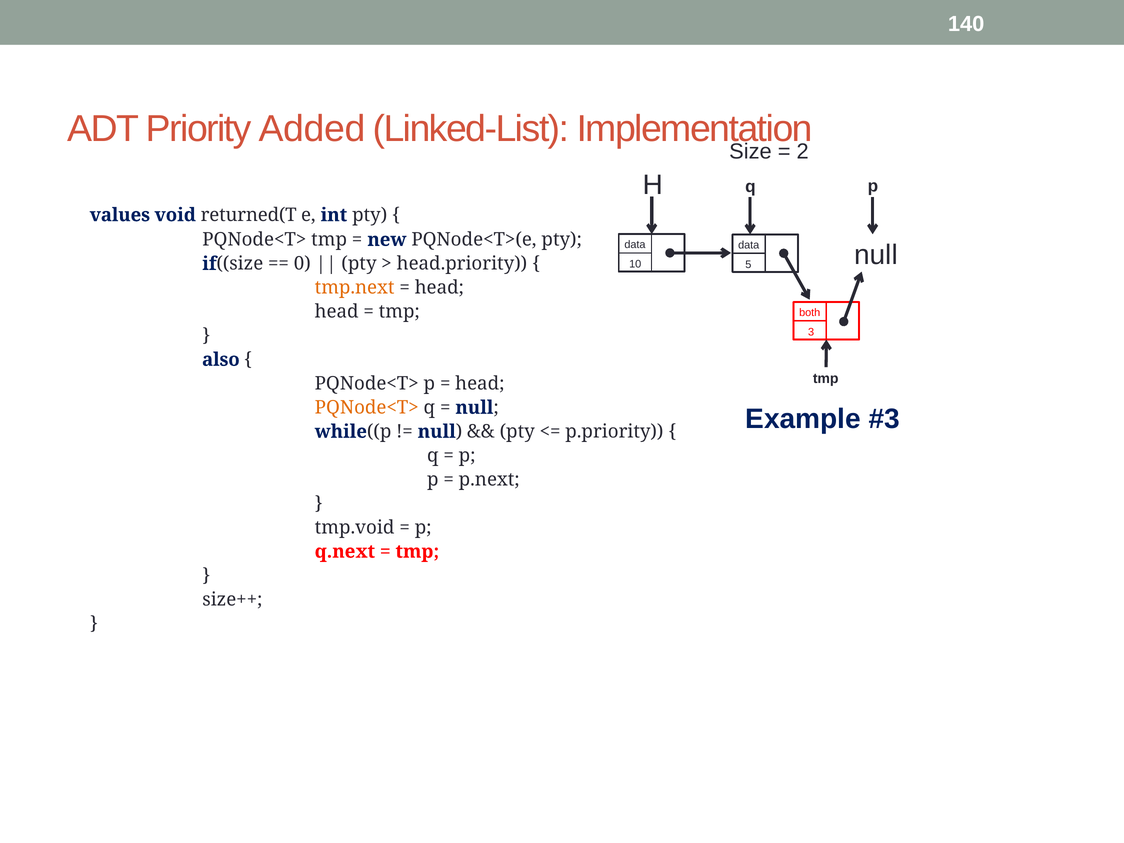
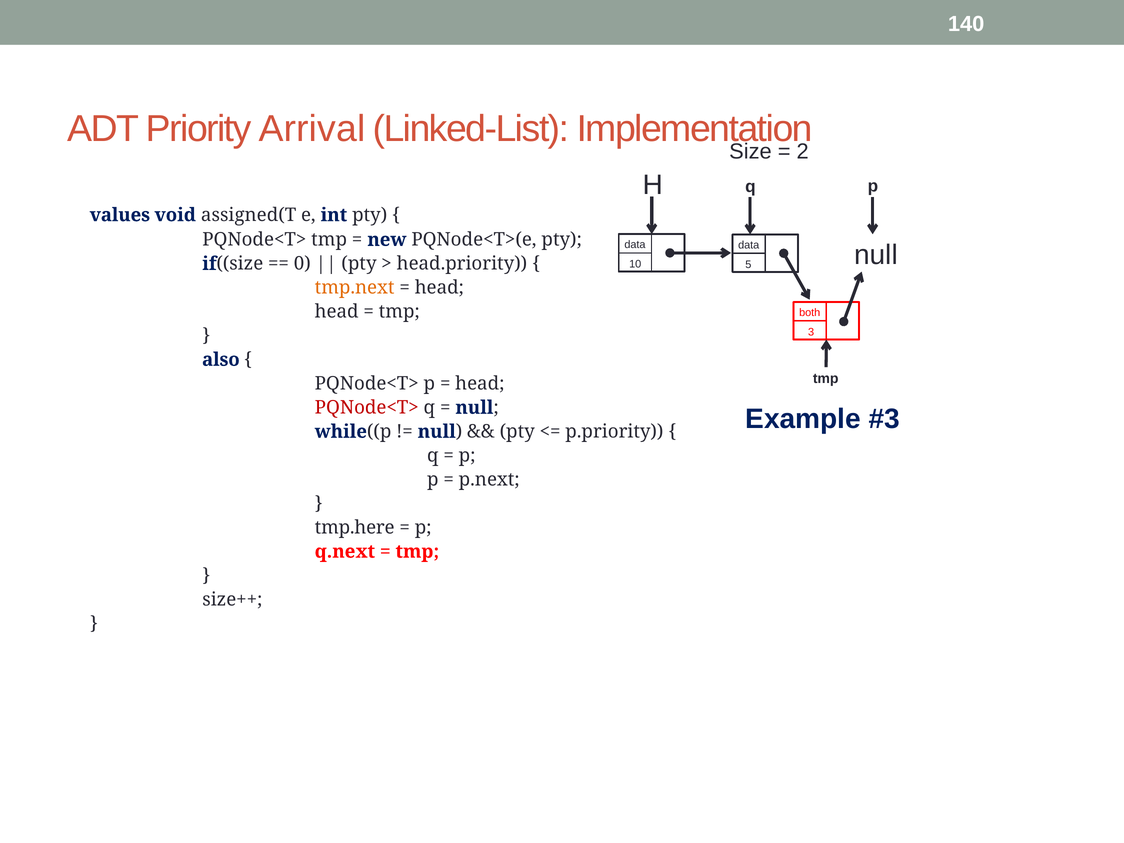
Added: Added -> Arrival (312, 129)
returned(T: returned(T -> assigned(T (249, 215)
PQNode<T> colour: orange -> red (367, 408)
tmp.void: tmp.void -> tmp.here (355, 528)
